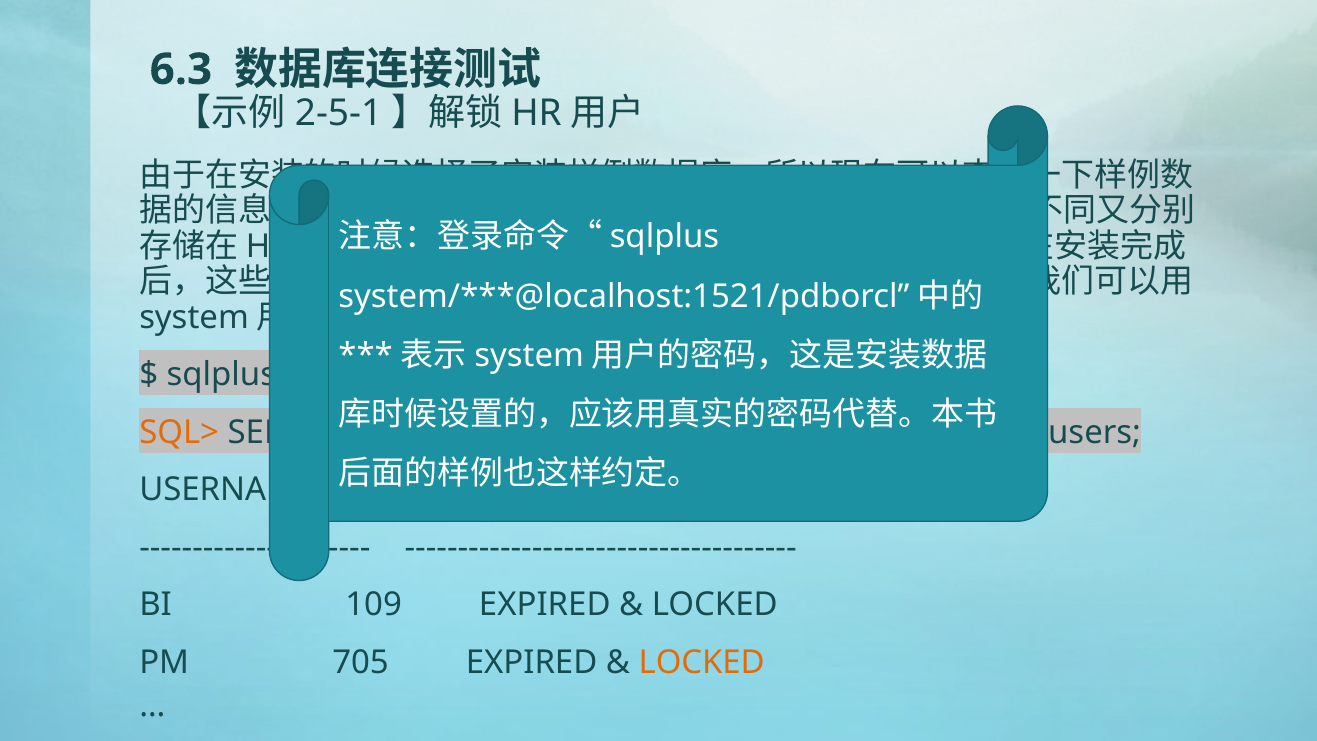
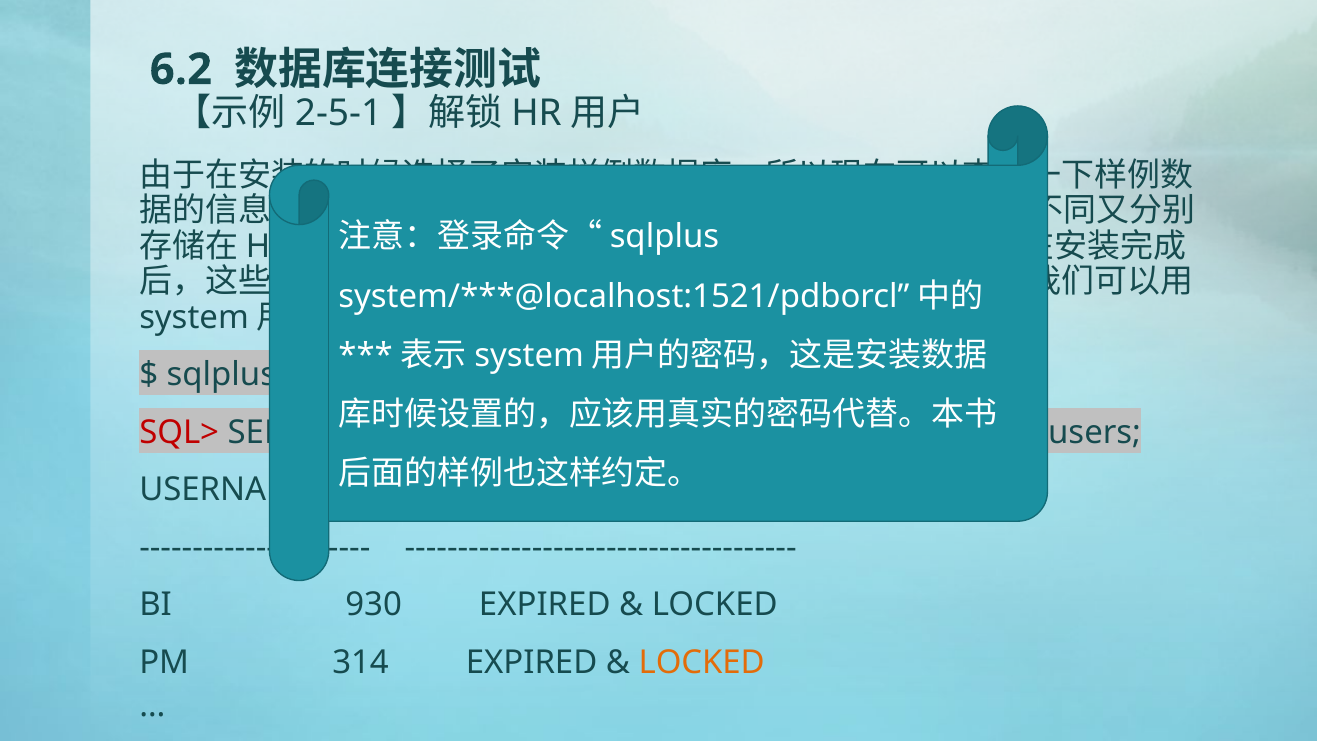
6.3: 6.3 -> 6.2 (181, 70)
SQL> colour: orange -> red (179, 432)
109: 109 -> 930 (374, 605)
705: 705 -> 314 (361, 662)
